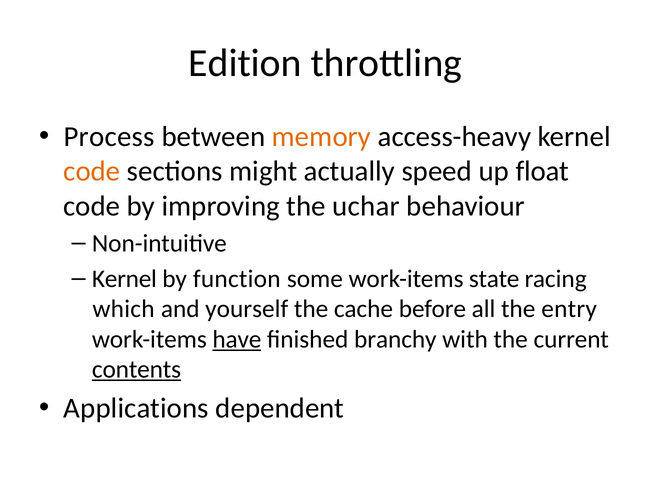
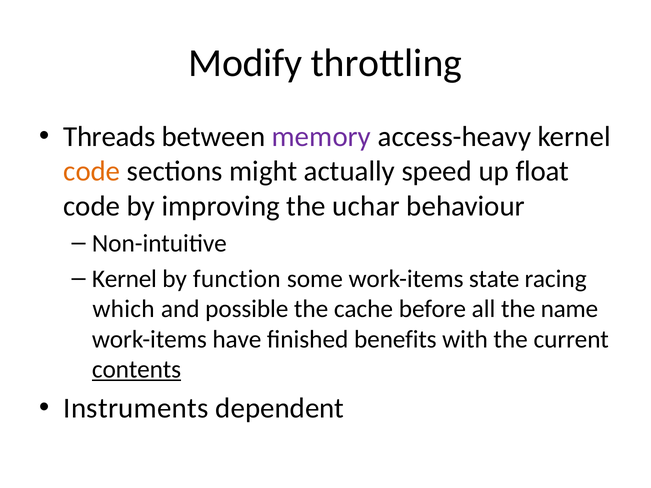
Edition: Edition -> Modify (245, 63)
Process: Process -> Threads (109, 137)
memory colour: orange -> purple (321, 137)
yourself: yourself -> possible (247, 309)
entry: entry -> name (569, 309)
have underline: present -> none (237, 339)
branchy: branchy -> benefits (395, 339)
Applications: Applications -> Instruments (136, 408)
